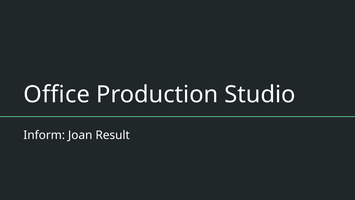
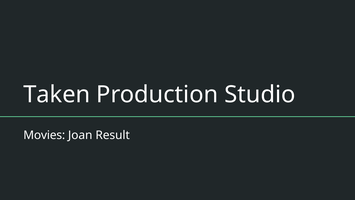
Office: Office -> Taken (57, 94)
Inform: Inform -> Movies (44, 135)
